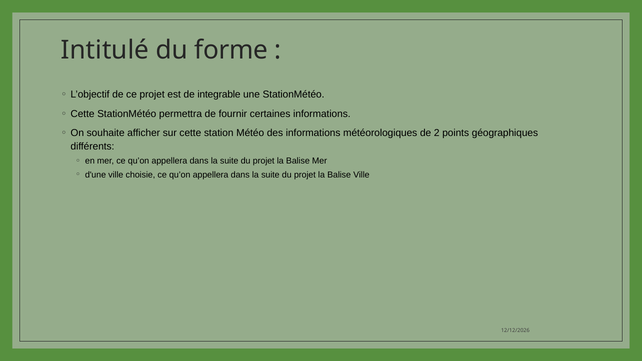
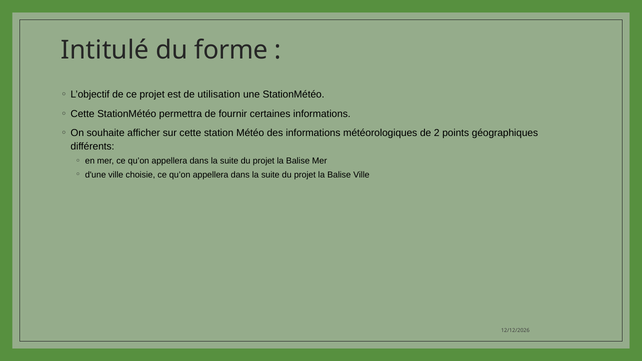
integrable: integrable -> utilisation (219, 95)
